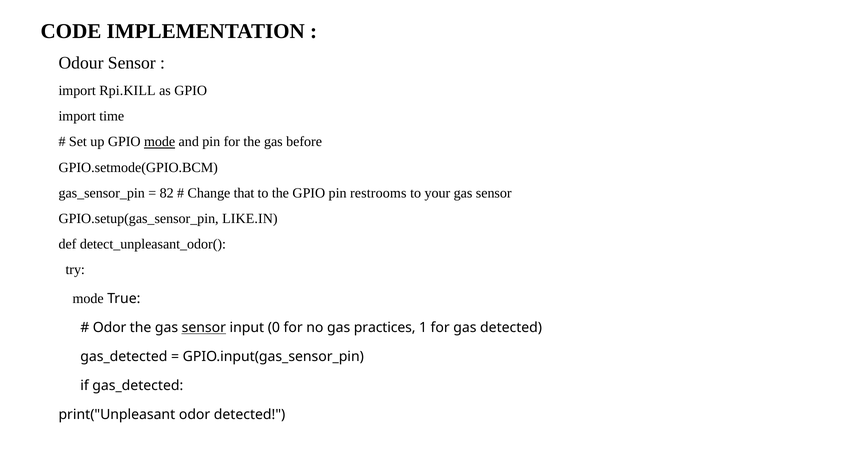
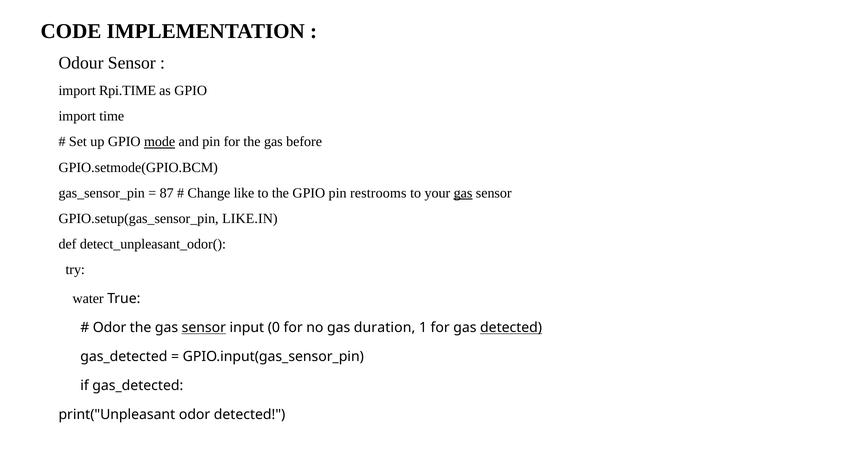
Rpi.KILL: Rpi.KILL -> Rpi.TIME (128, 91)
82: 82 -> 87 (167, 193)
that: that -> like (244, 193)
gas underline: none -> present (463, 193)
mode: mode -> water (88, 299)
practices: practices -> duration (385, 328)
detected underline: none -> present (511, 328)
